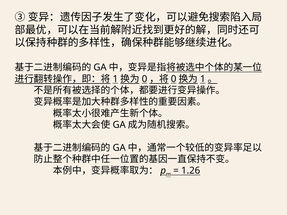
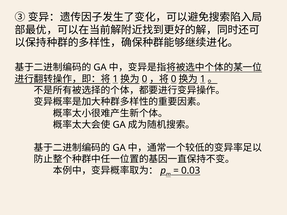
1.26: 1.26 -> 0.03 (191, 171)
